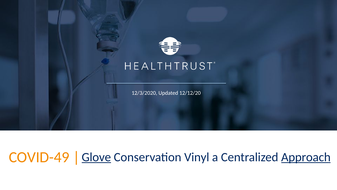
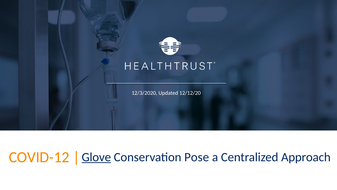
COVID-49: COVID-49 -> COVID-12 (39, 157)
Vinyl: Vinyl -> Pose (197, 157)
Approach underline: present -> none (306, 157)
